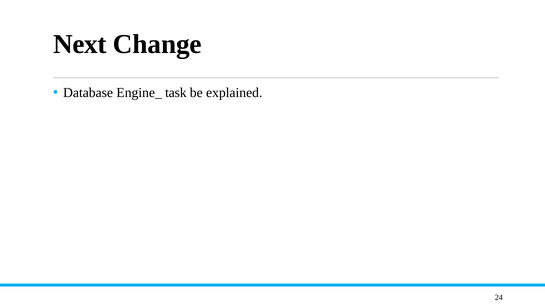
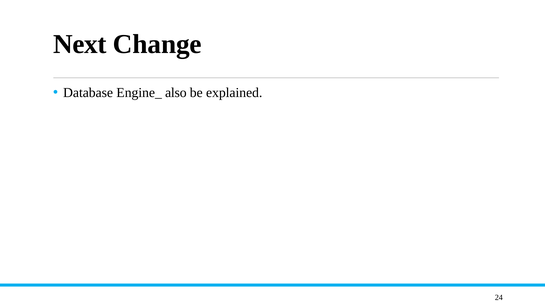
task: task -> also (176, 93)
